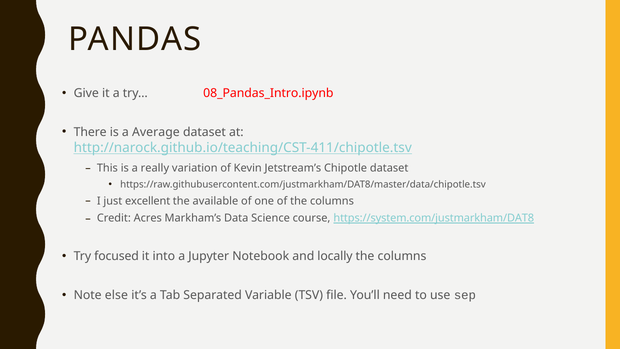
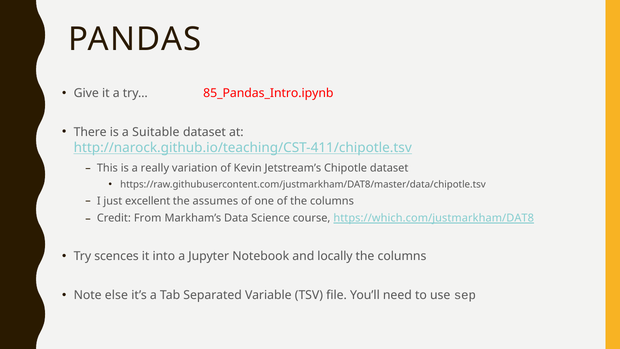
08_Pandas_Intro.ipynb: 08_Pandas_Intro.ipynb -> 85_Pandas_Intro.ipynb (268, 93)
Average: Average -> Suitable (156, 132)
available: available -> assumes (215, 201)
Acres: Acres -> From (148, 218)
https://system.com/justmarkham/DAT8: https://system.com/justmarkham/DAT8 -> https://which.com/justmarkham/DAT8 (434, 218)
focused: focused -> scences (116, 256)
